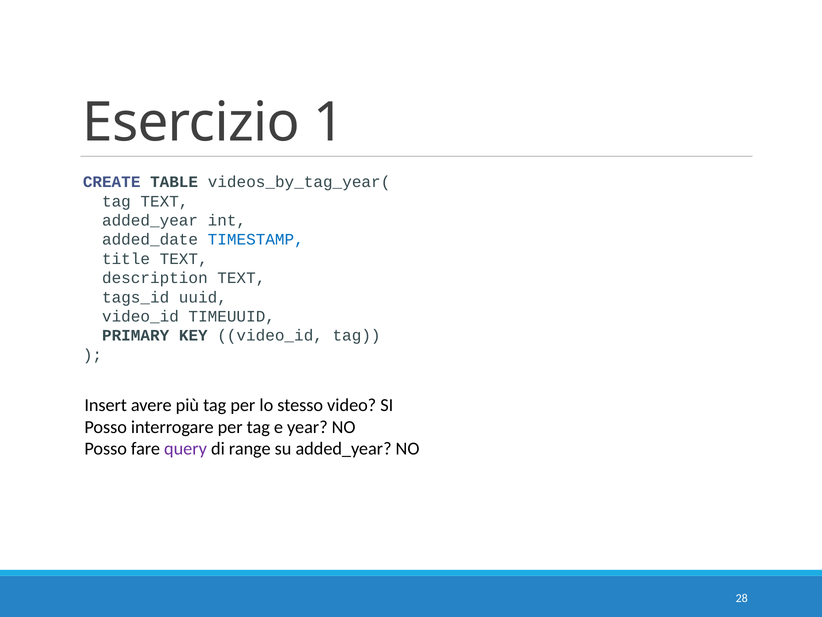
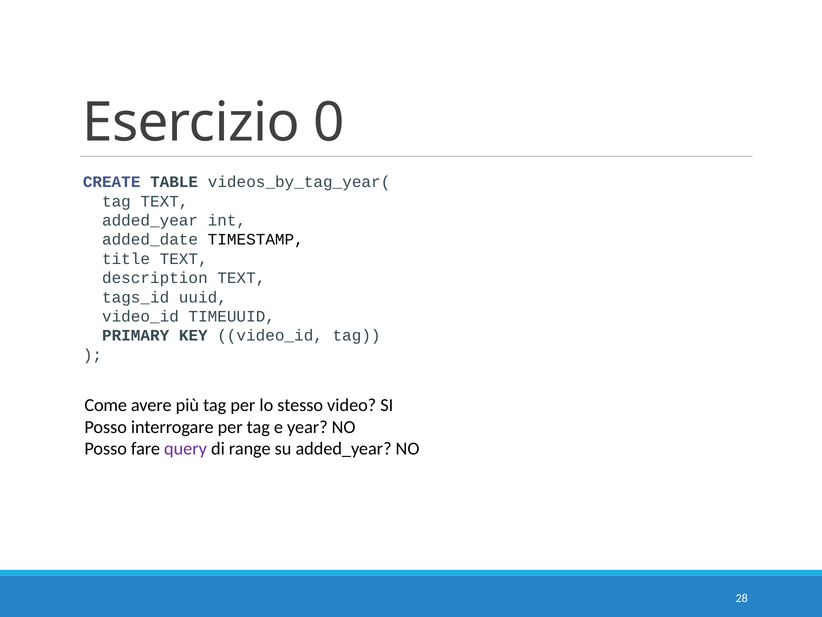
1: 1 -> 0 (329, 123)
TIMESTAMP colour: blue -> black (256, 239)
Insert: Insert -> Come (106, 405)
